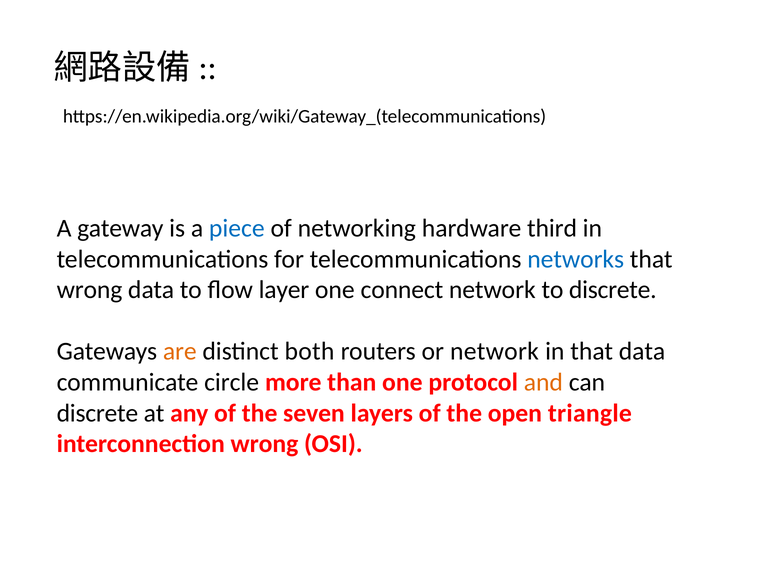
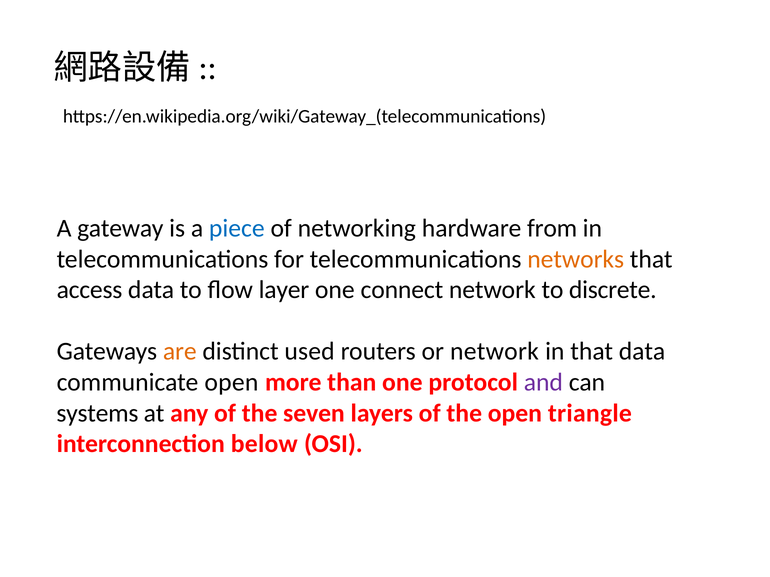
third: third -> from (552, 229)
networks colour: blue -> orange (576, 259)
wrong: wrong -> access (90, 290)
both: both -> used (310, 352)
communicate circle: circle -> open (231, 383)
and colour: orange -> purple (543, 383)
discrete: discrete -> systems (97, 413)
interconnection wrong: wrong -> below (264, 444)
